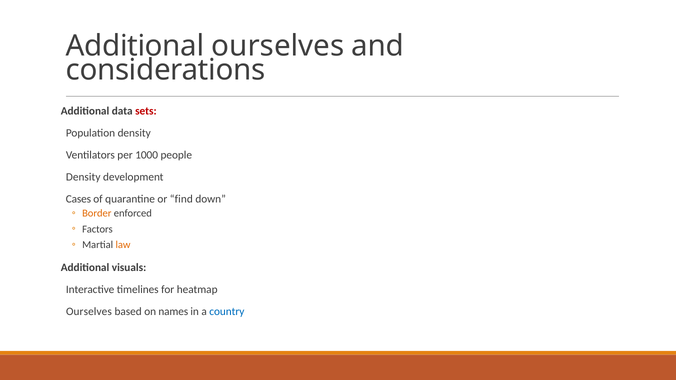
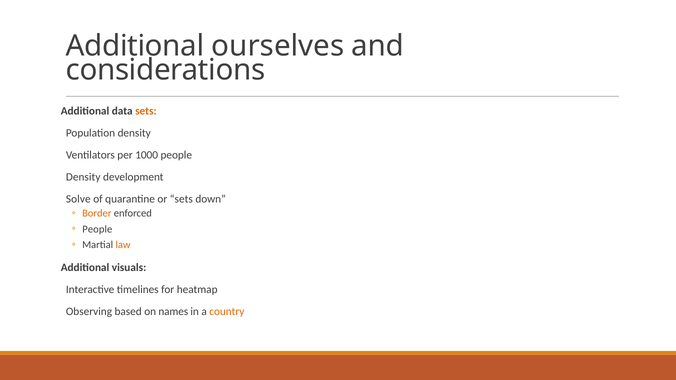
sets colour: red -> orange (146, 111)
Cases: Cases -> Solve (78, 199)
or find: find -> sets (181, 199)
Factors: Factors -> People (97, 229)
Ourselves: Ourselves -> Observing (89, 312)
country colour: blue -> orange (227, 312)
